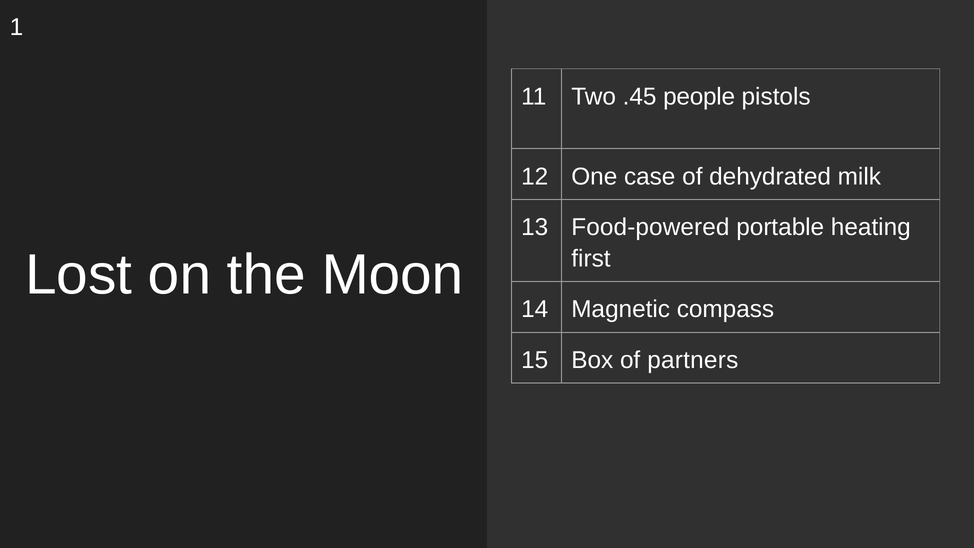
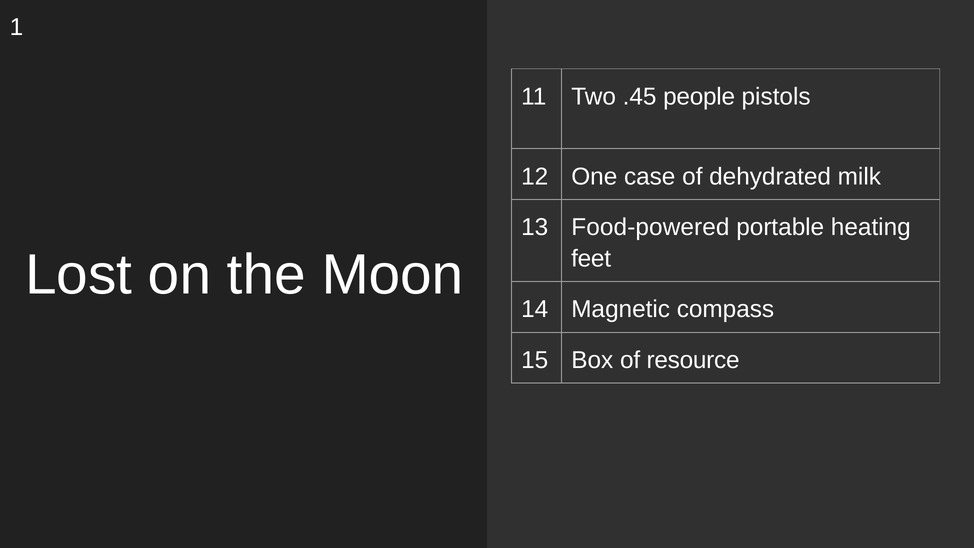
first: first -> feet (591, 259)
partners: partners -> resource (693, 360)
